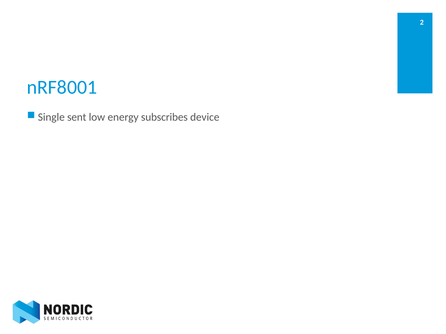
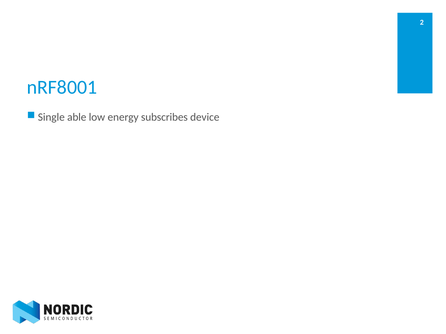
sent: sent -> able (77, 117)
